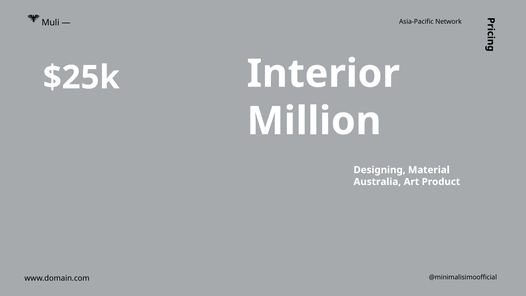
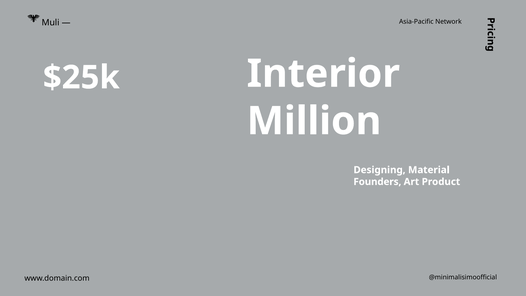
Australia: Australia -> Founders (377, 182)
